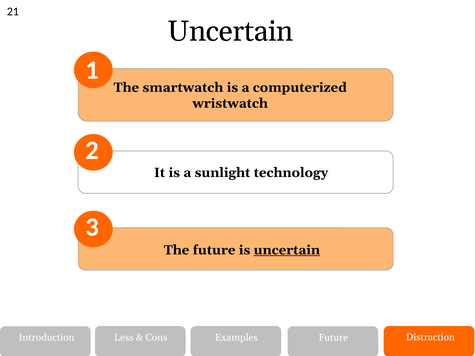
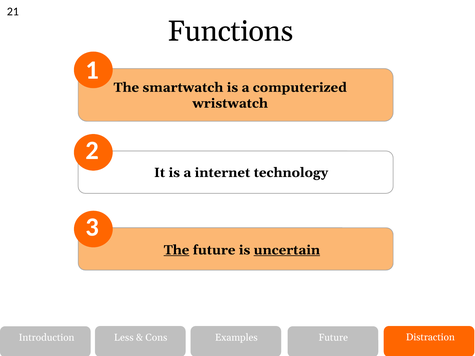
Uncertain: Uncertain -> Functions (230, 31)
sunlight: sunlight -> internet (222, 173)
The underline: none -> present (177, 250)
